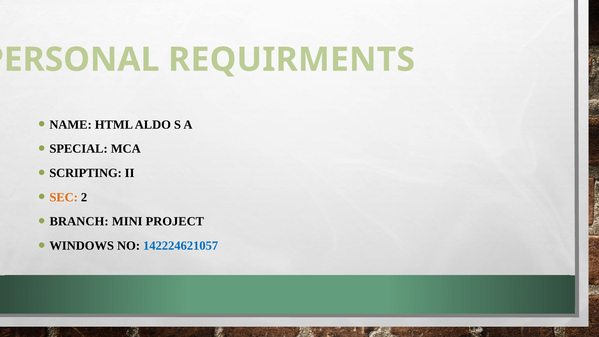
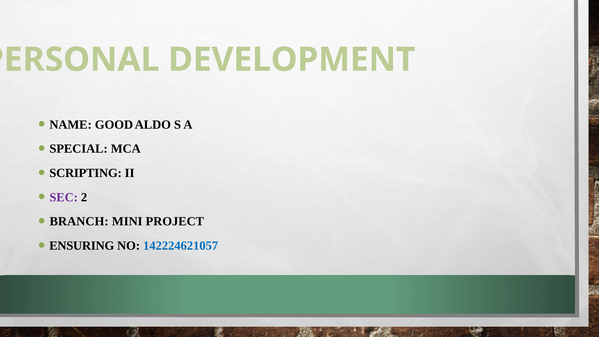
REQUIRMENTS: REQUIRMENTS -> DEVELOPMENT (292, 60)
HTML: HTML -> GOOD (114, 125)
SEC colour: orange -> purple (64, 197)
WINDOWS: WINDOWS -> ENSURING (82, 246)
